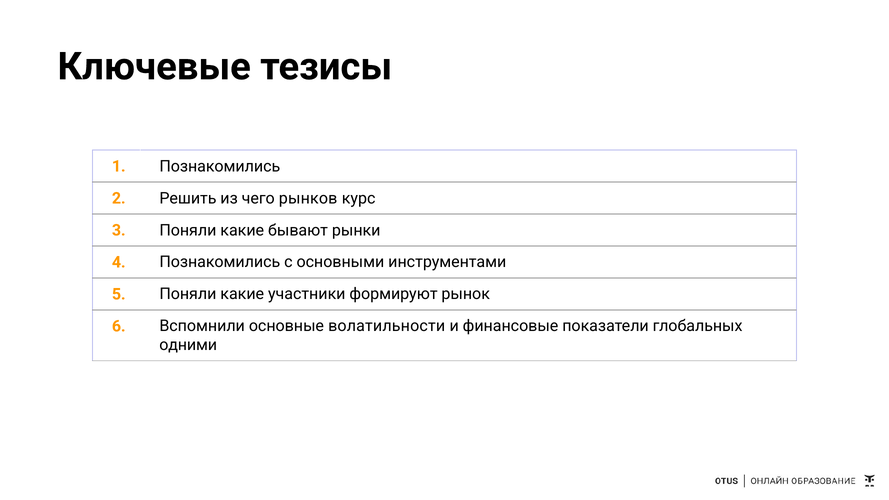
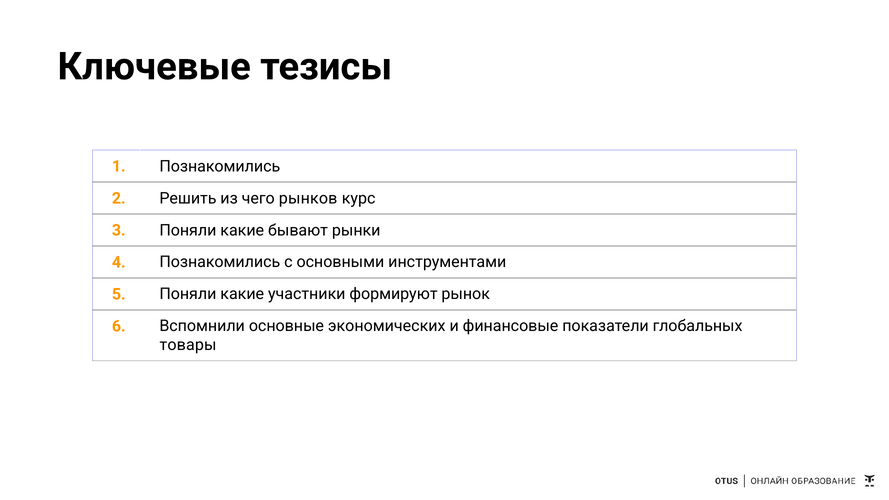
волатильности: волатильности -> экономических (387, 326)
одними: одними -> товары (188, 345)
